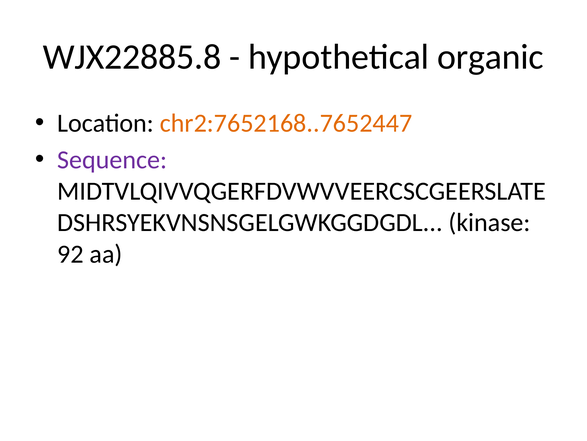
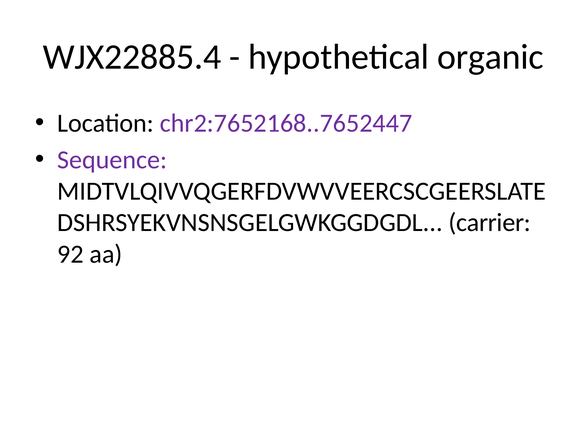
WJX22885.8: WJX22885.8 -> WJX22885.4 (132, 57)
chr2:7652168..7652447 colour: orange -> purple (286, 123)
kinase: kinase -> carrier (490, 222)
